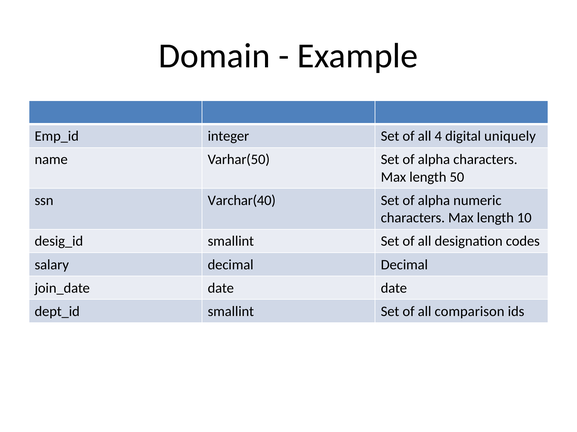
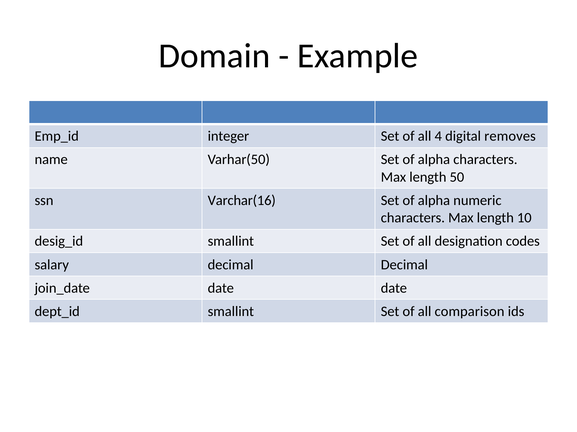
uniquely: uniquely -> removes (510, 136)
Varchar(40: Varchar(40 -> Varchar(16 (242, 201)
